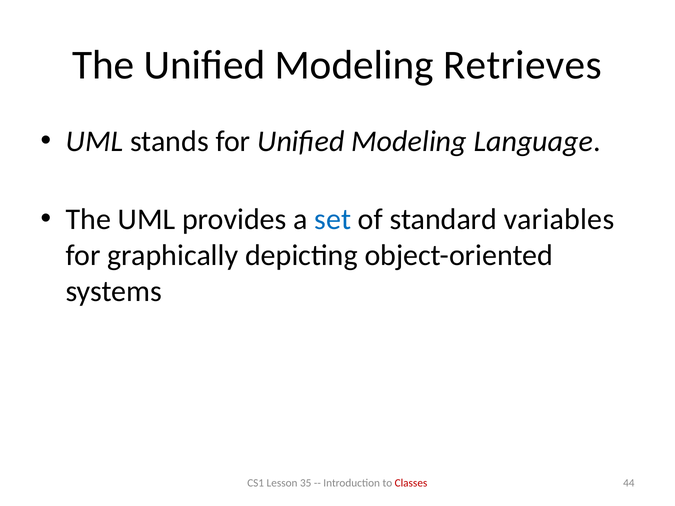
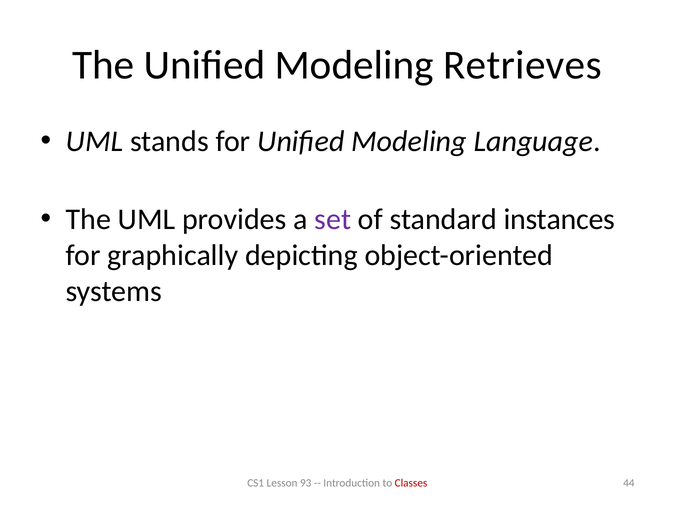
set colour: blue -> purple (333, 220)
variables: variables -> instances (559, 220)
35: 35 -> 93 (306, 483)
